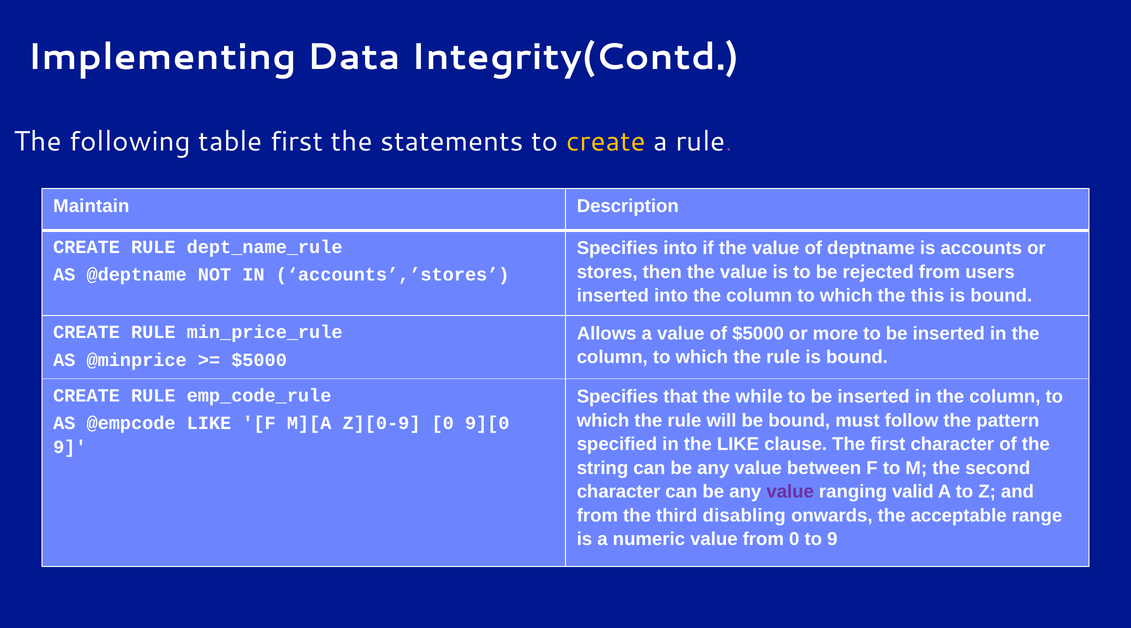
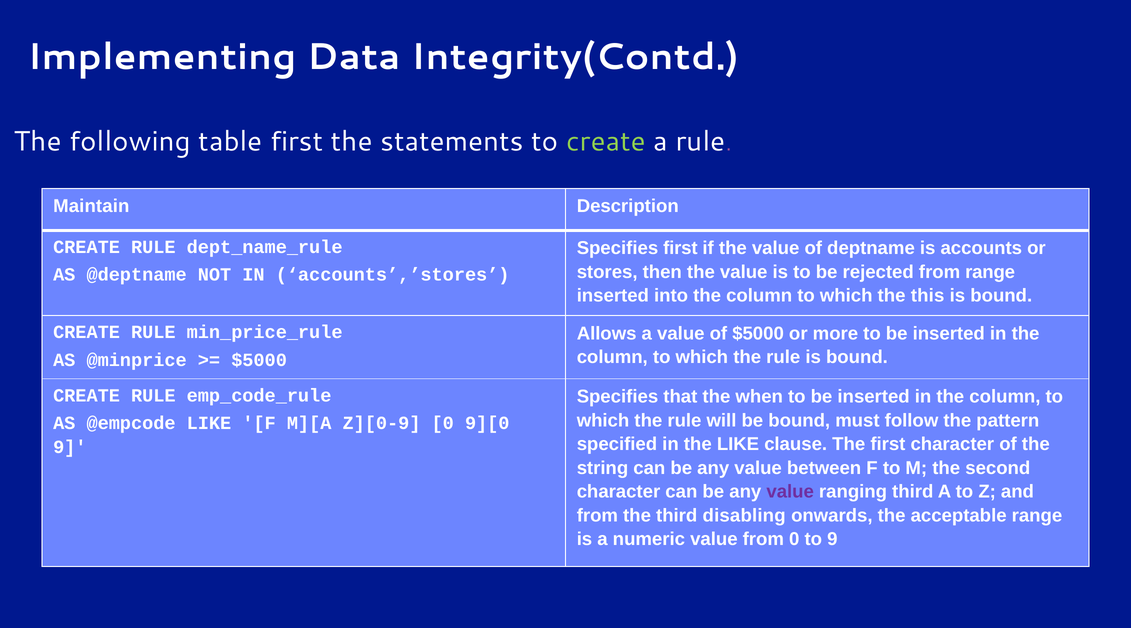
create colour: yellow -> light green (606, 141)
Specifies into: into -> first (680, 248)
from users: users -> range (990, 272)
while: while -> when (759, 397)
ranging valid: valid -> third (913, 492)
